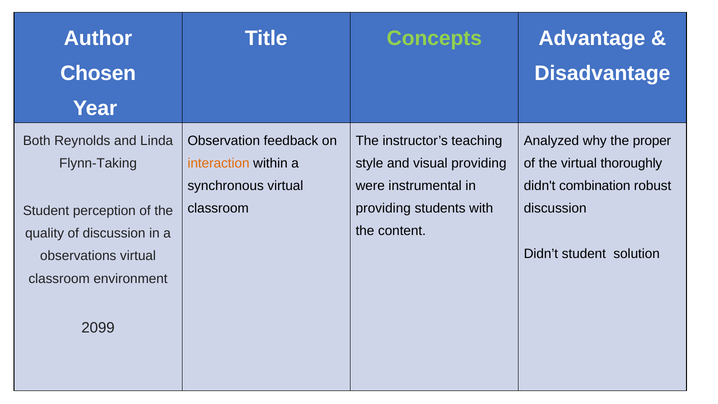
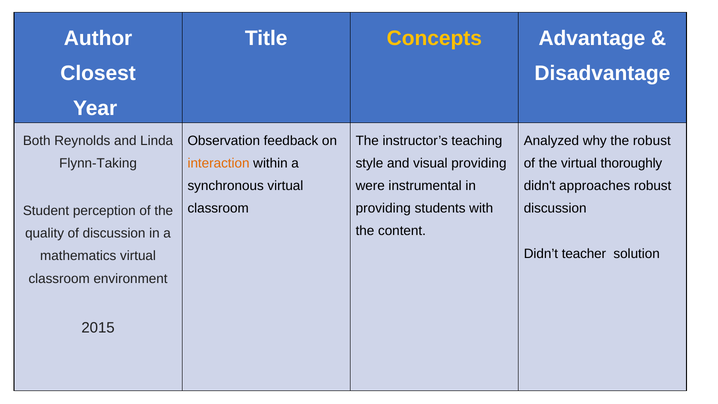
Concepts colour: light green -> yellow (434, 39)
Chosen: Chosen -> Closest (98, 74)
the proper: proper -> robust (652, 141)
combination: combination -> approaches (595, 186)
Didn’t student: student -> teacher (584, 254)
observations: observations -> mathematics (78, 256)
2099: 2099 -> 2015 (98, 328)
